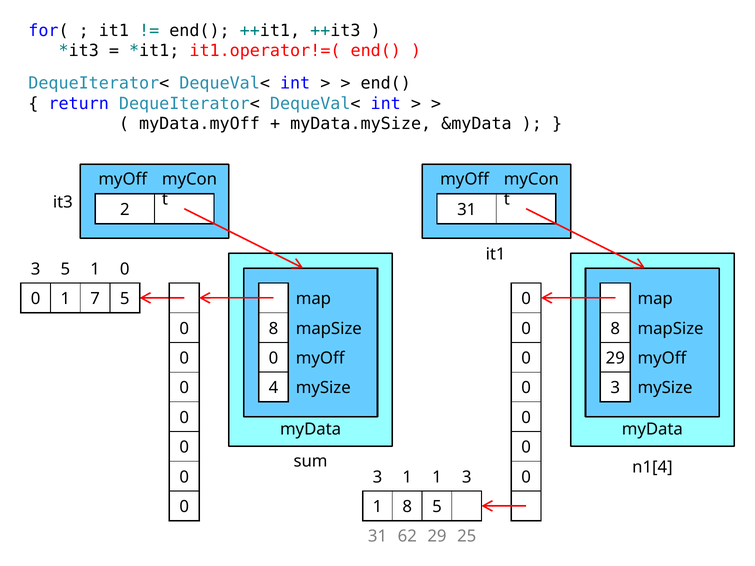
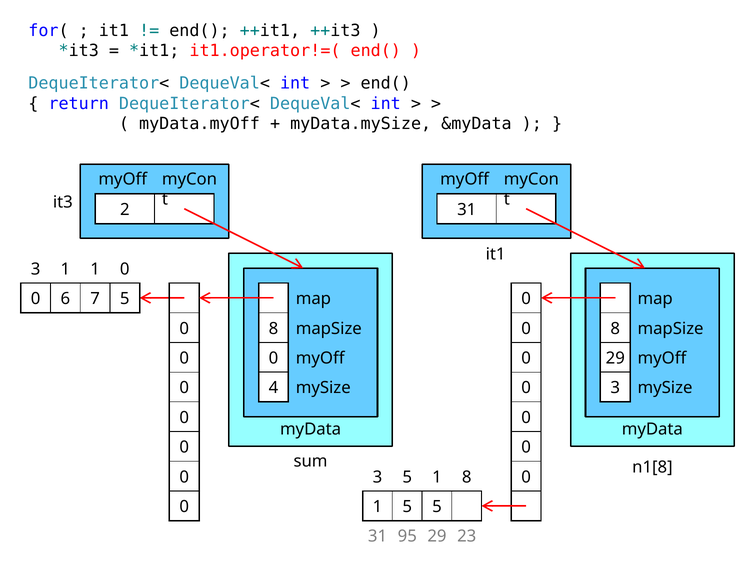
3 5: 5 -> 1 (65, 269)
0 1: 1 -> 6 (65, 299)
n1[4: n1[4 -> n1[8 (652, 467)
1: 1 -> 5 (407, 477)
1 3: 3 -> 8 (467, 477)
1 8: 8 -> 5 (407, 507)
62: 62 -> 95 (407, 536)
25: 25 -> 23 (467, 536)
